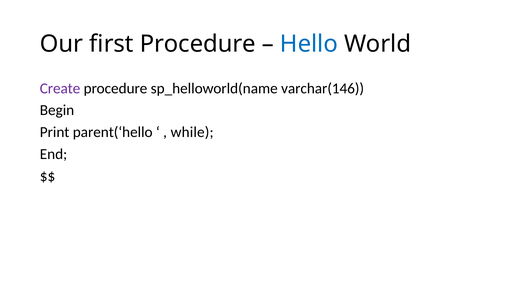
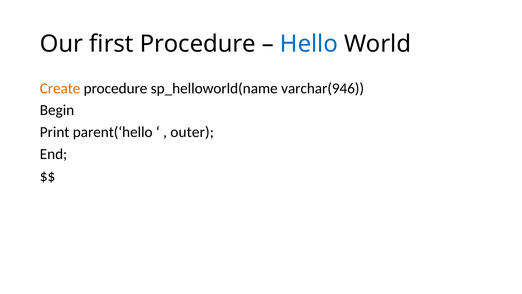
Create colour: purple -> orange (60, 88)
varchar(146: varchar(146 -> varchar(946 (323, 88)
while: while -> outer (192, 132)
